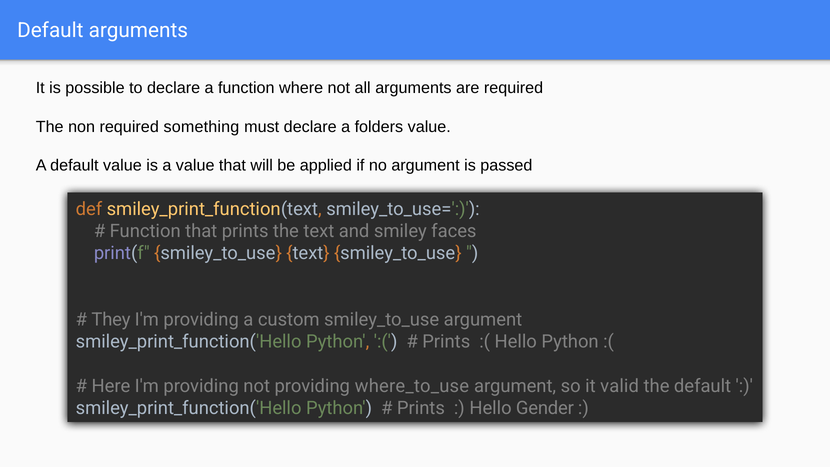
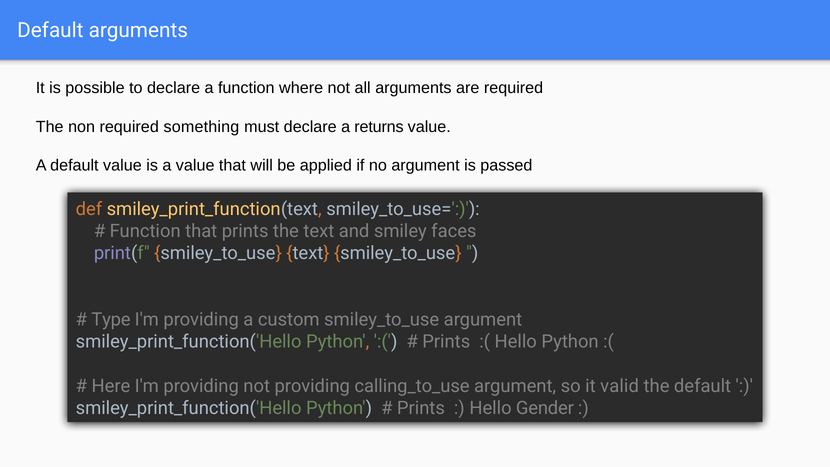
folders: folders -> returns (379, 127)
They: They -> Type (111, 320)
where_to_use: where_to_use -> calling_to_use (412, 386)
